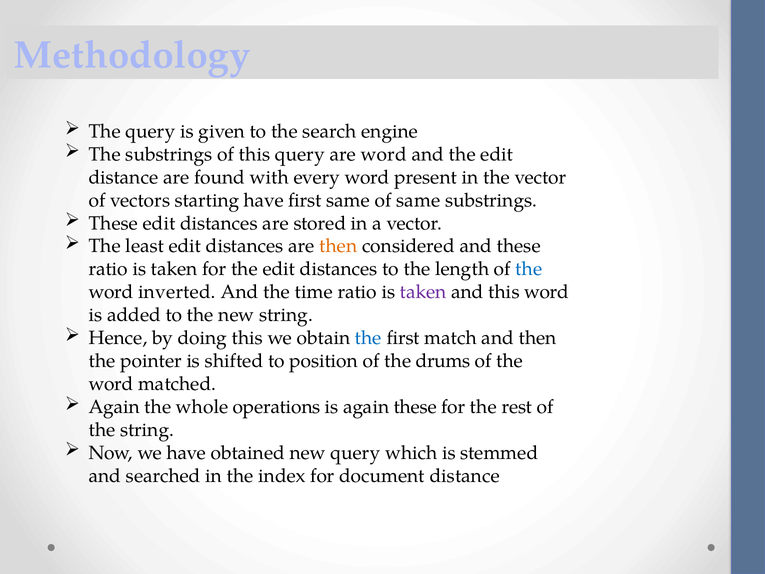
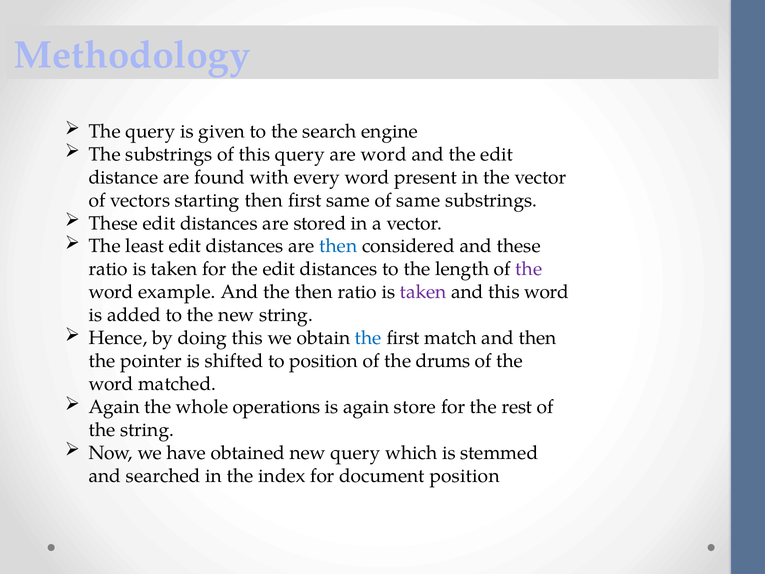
starting have: have -> then (264, 200)
then colour: orange -> blue (338, 246)
the colour: blue -> purple (529, 269)
inverted: inverted -> example (177, 292)
the time: time -> then (314, 292)
again these: these -> store (415, 407)
document distance: distance -> position (465, 476)
